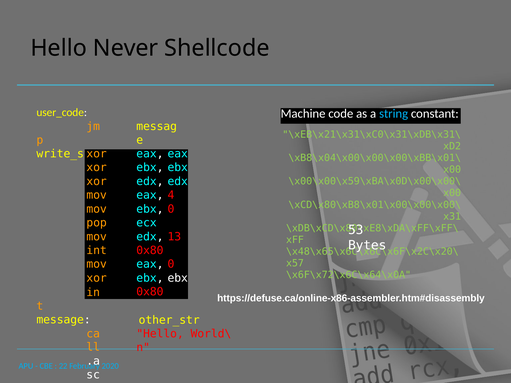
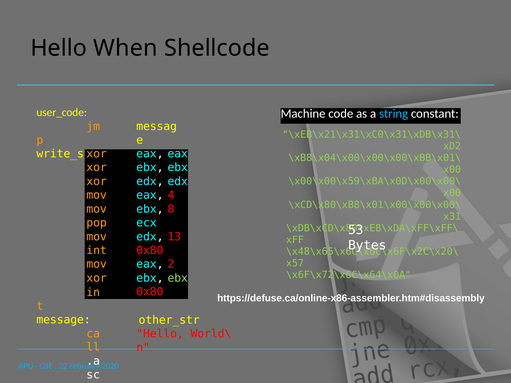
Never: Never -> When (125, 48)
ebx 0: 0 -> 8 (171, 209)
eax 0: 0 -> 2 (171, 264)
ebx colour: white -> light green (178, 278)
